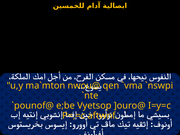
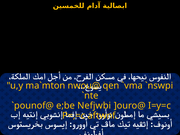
Vyetsop: Vyetsop -> Nefjwbi (94, 106)
